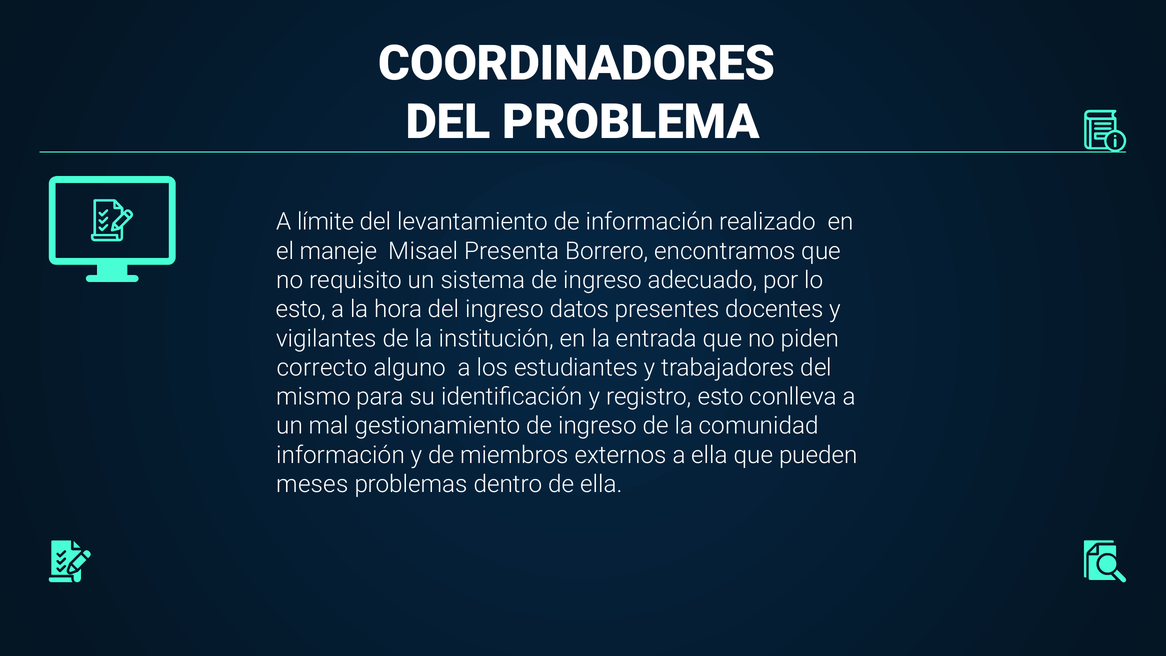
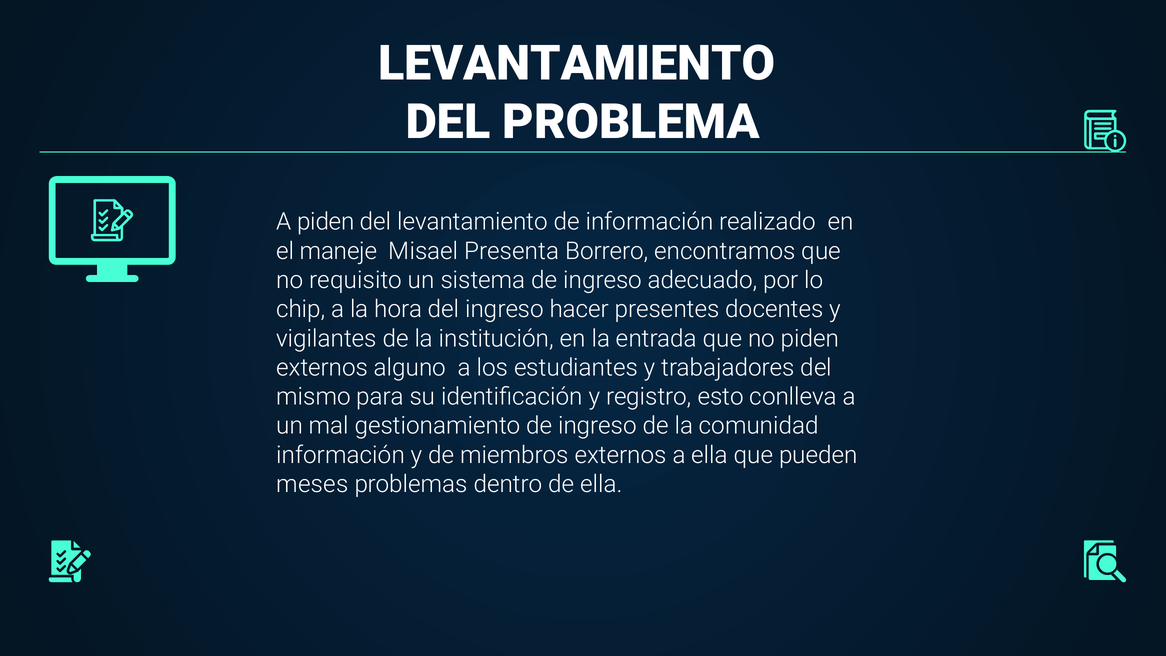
COORDINADORES: COORDINADORES -> LEVANTAMIENTO (577, 64)
A límite: límite -> piden (326, 222)
esto: esto -> chip (301, 309)
datos: datos -> hacer (579, 309)
correcto: correcto -> externos (322, 368)
